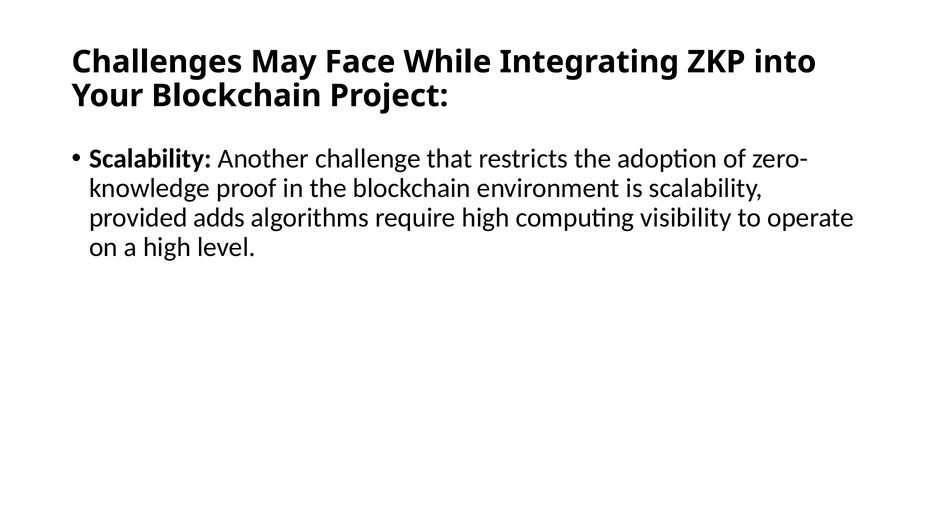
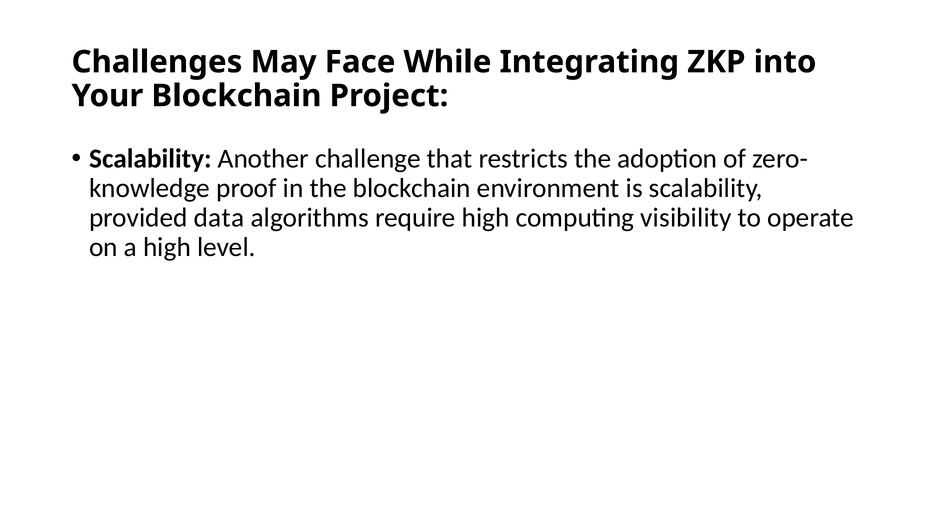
adds: adds -> data (219, 218)
